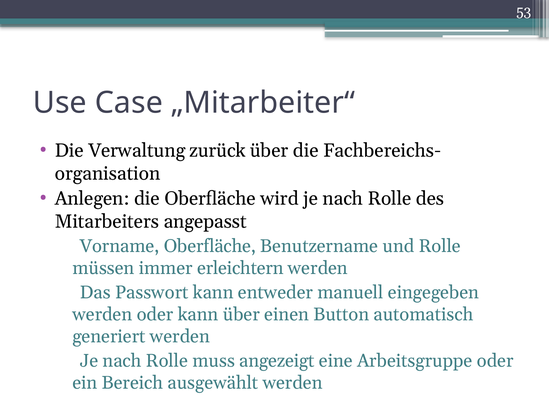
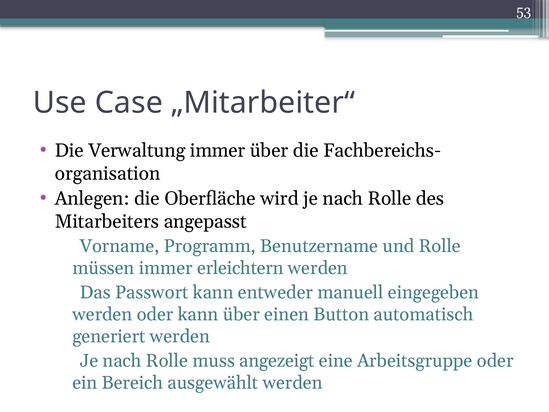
Verwaltung zurück: zurück -> immer (218, 151)
Vorname Oberfläche: Oberfläche -> Programm (210, 246)
